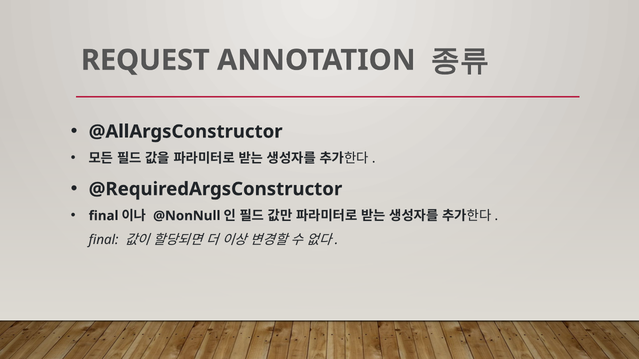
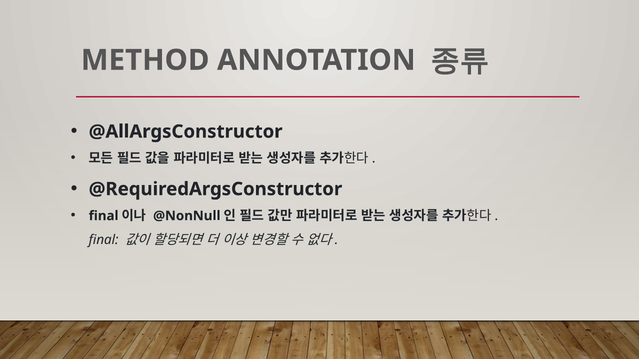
REQUEST: REQUEST -> METHOD (145, 60)
